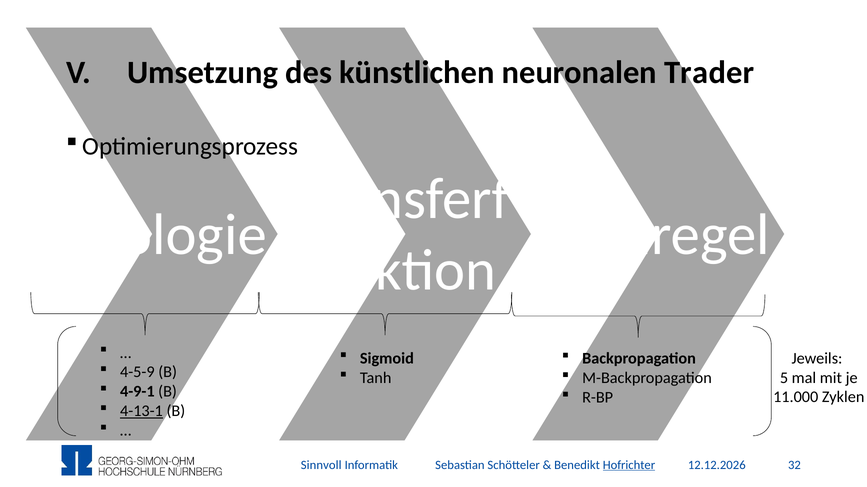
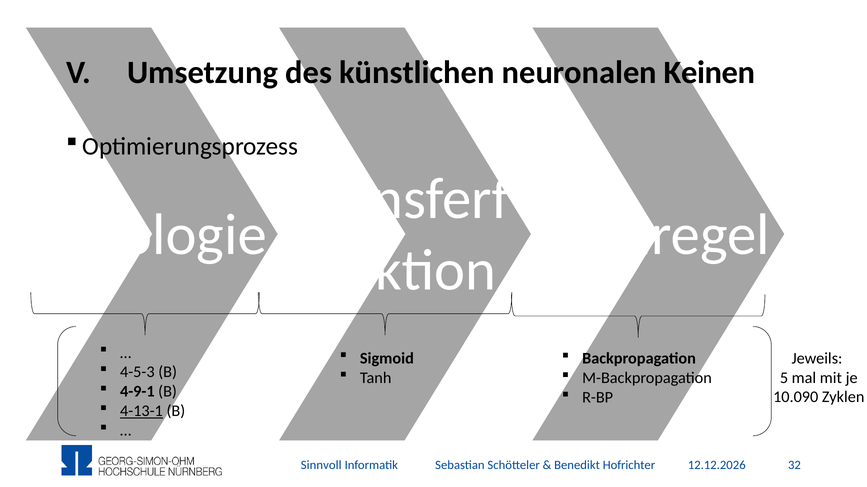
Trader: Trader -> Keinen (710, 73)
4-5-9: 4-5-9 -> 4-5-3 (137, 373)
11.000: 11.000 -> 10.090 (796, 398)
Hofrichter underline: present -> none (629, 466)
